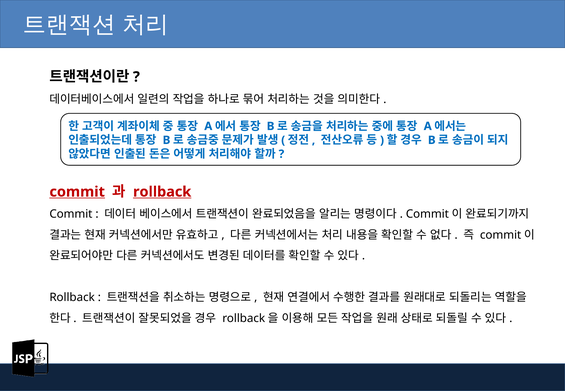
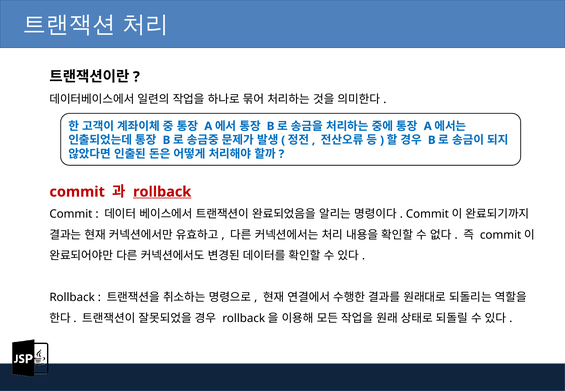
commit underline: present -> none (77, 192)
